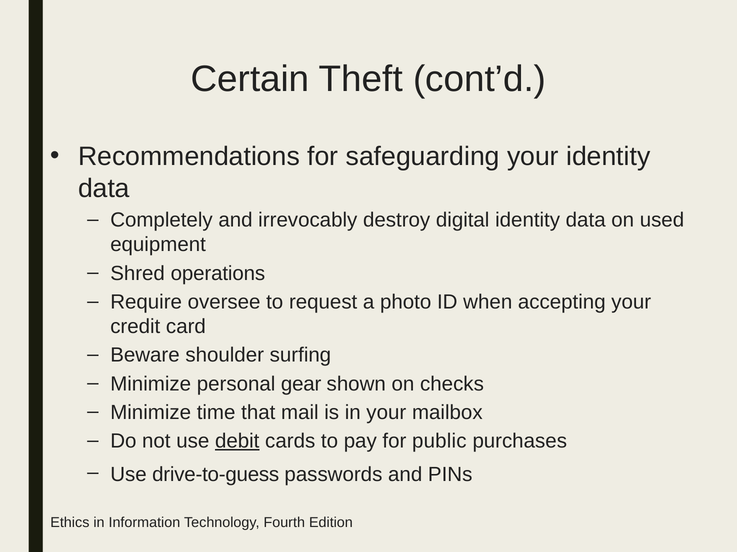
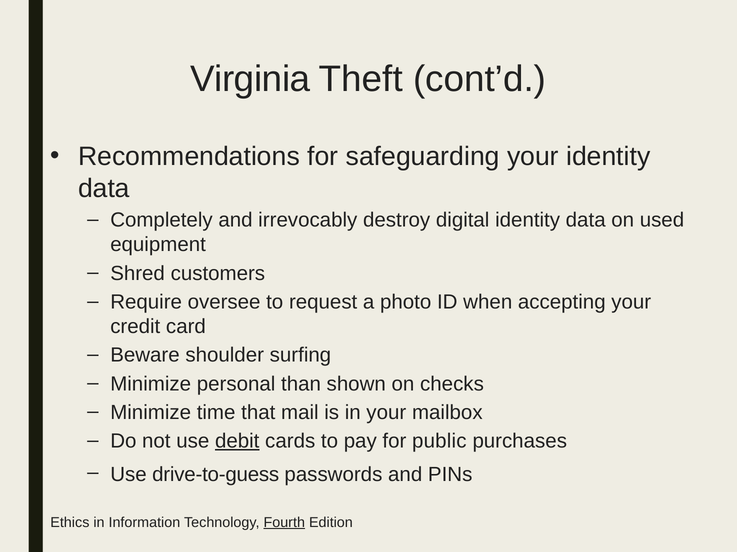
Certain: Certain -> Virginia (250, 79)
operations: operations -> customers (218, 274)
gear: gear -> than (301, 384)
Fourth underline: none -> present (284, 523)
